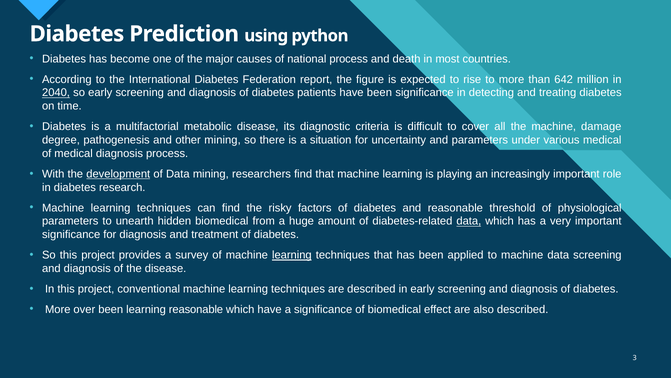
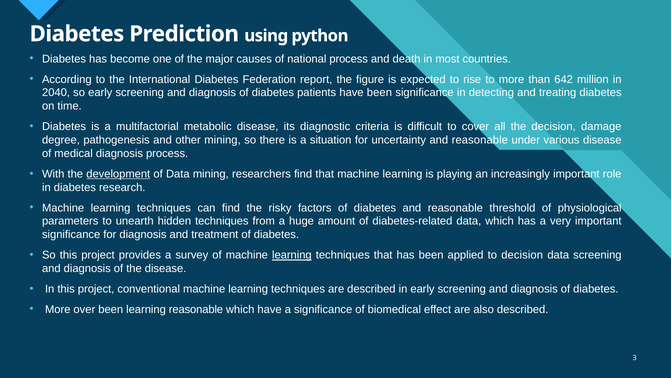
2040 underline: present -> none (56, 93)
the machine: machine -> decision (554, 126)
uncertainty and parameters: parameters -> reasonable (480, 140)
various medical: medical -> disease (602, 140)
hidden biomedical: biomedical -> techniques (222, 221)
data underline: present -> none (469, 221)
to machine: machine -> decision (522, 255)
